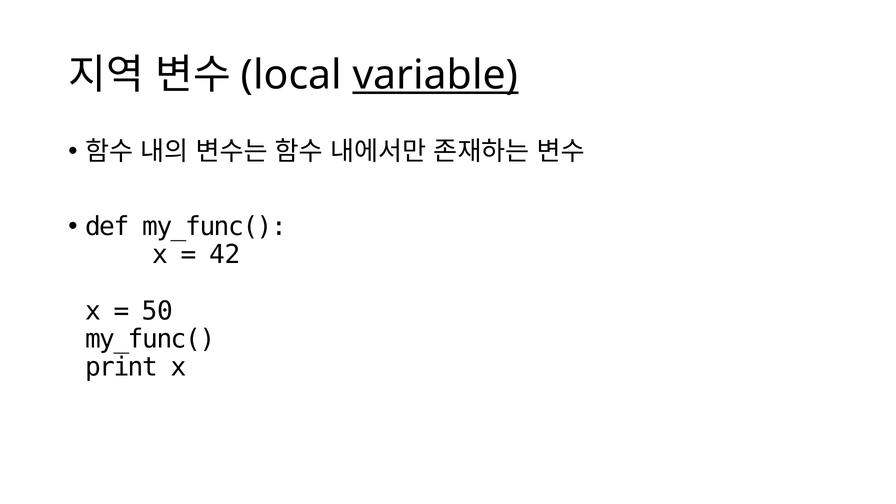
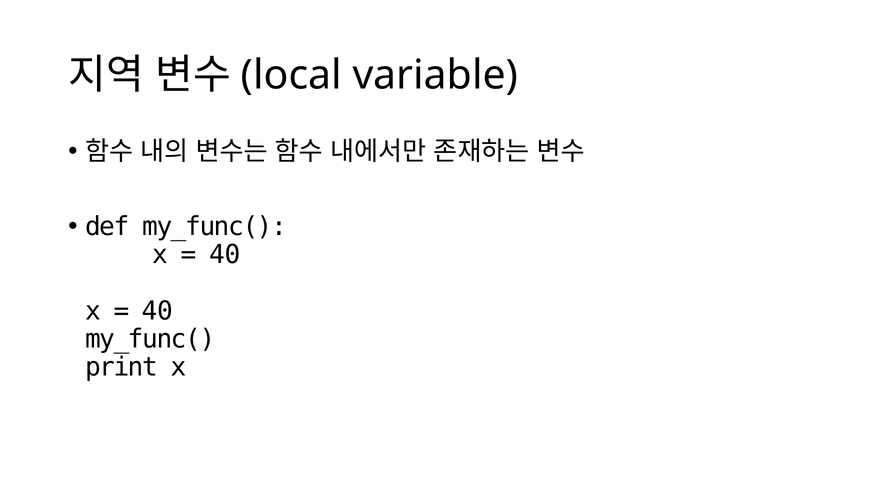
variable underline: present -> none (435, 75)
42: 42 -> 40 (225, 255)
50: 50 -> 40 (158, 311)
